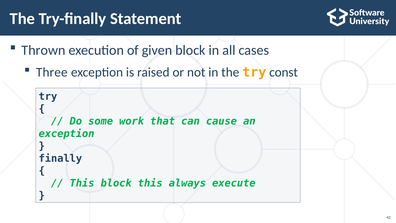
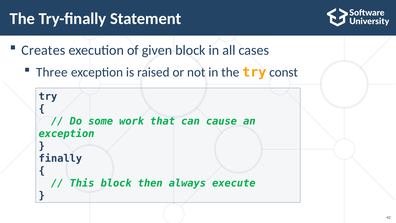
Thrown: Thrown -> Creates (43, 50)
block this: this -> then (150, 183)
